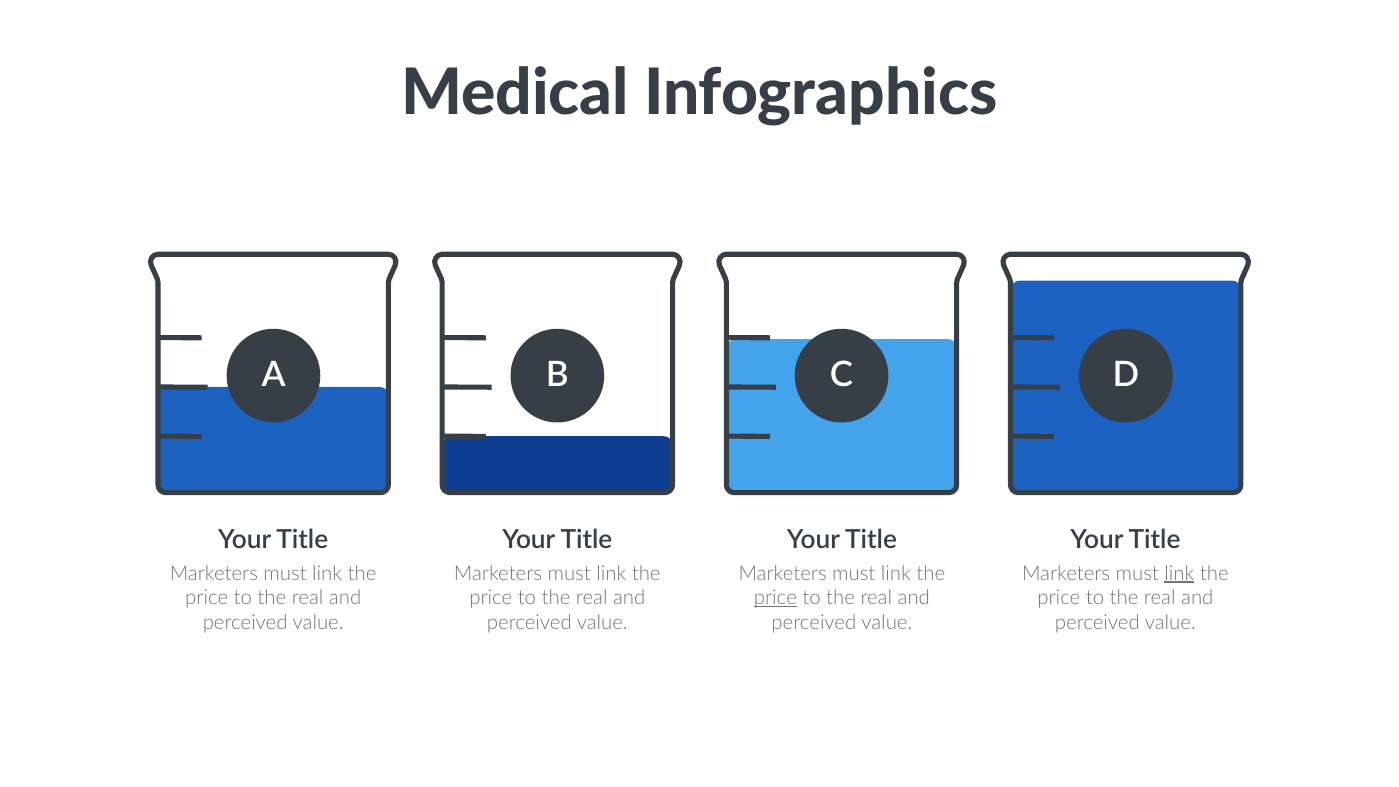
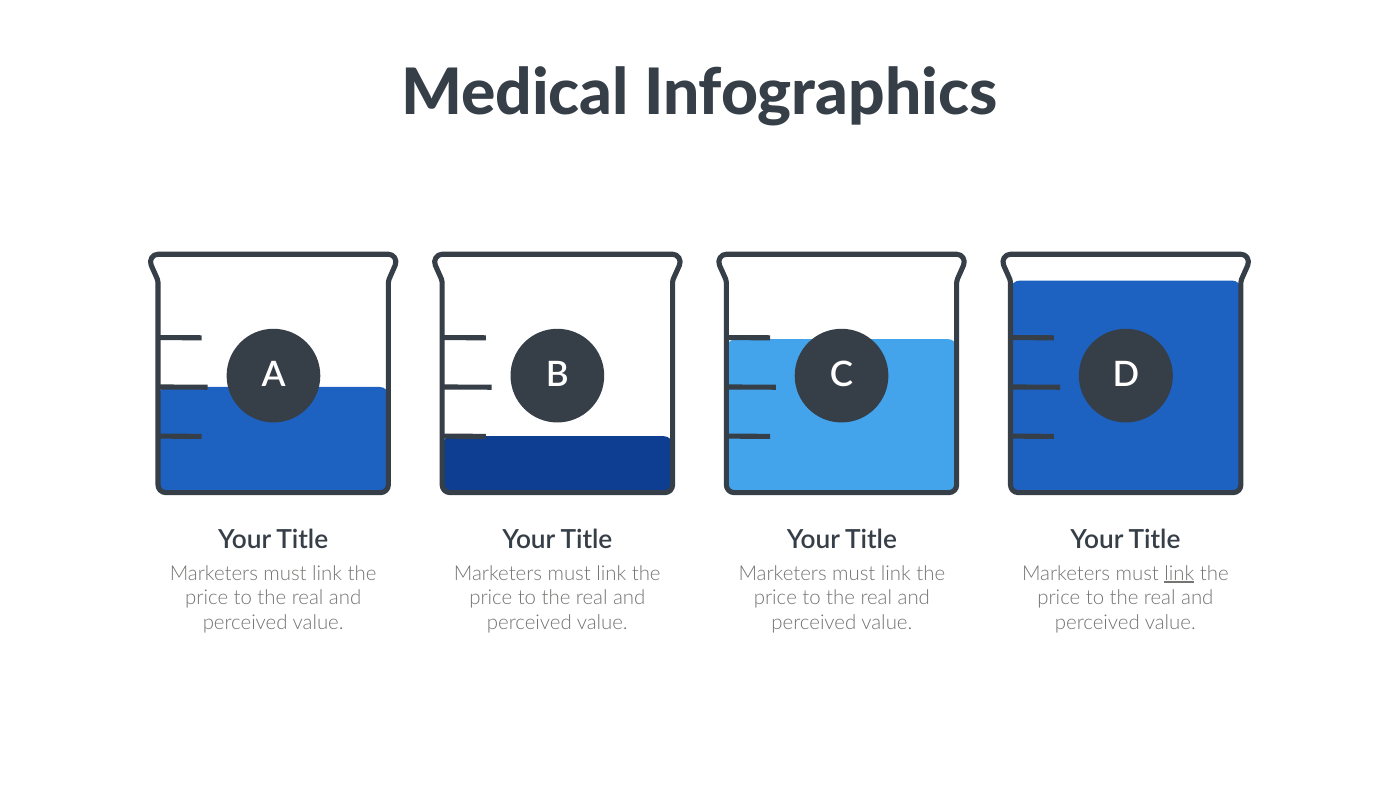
price underline: present -> none (775, 598)
